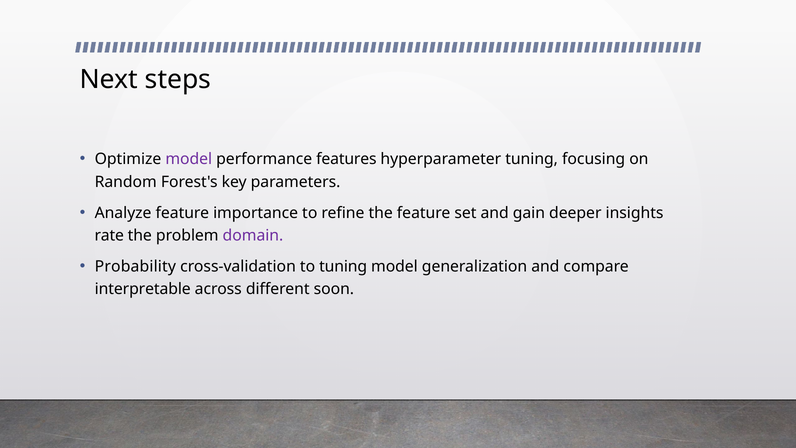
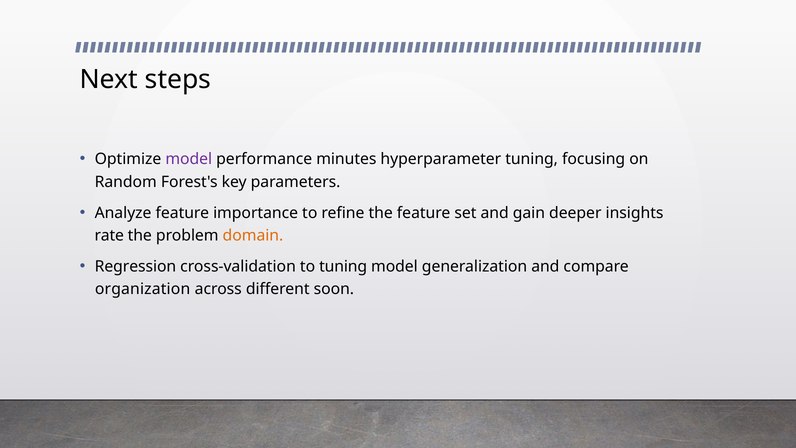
features: features -> minutes (346, 159)
domain colour: purple -> orange (253, 235)
Probability: Probability -> Regression (135, 266)
interpretable: interpretable -> organization (143, 289)
